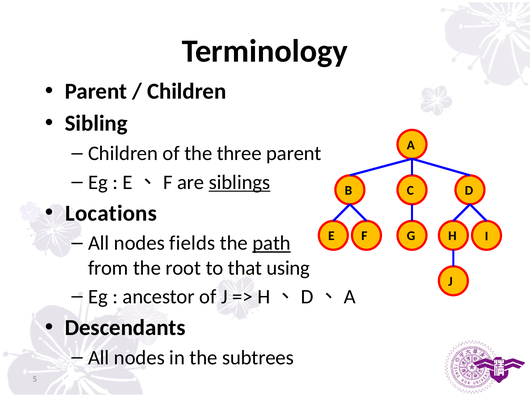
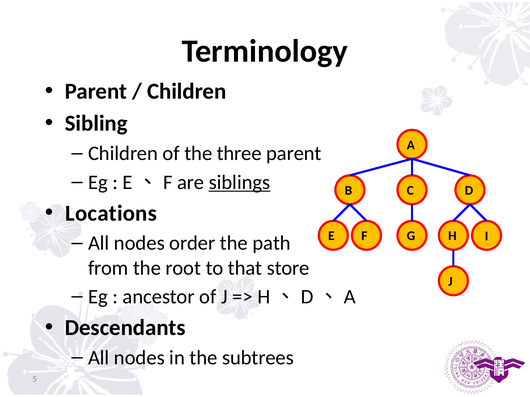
fields: fields -> order (192, 243)
path underline: present -> none (272, 243)
using: using -> store (288, 268)
